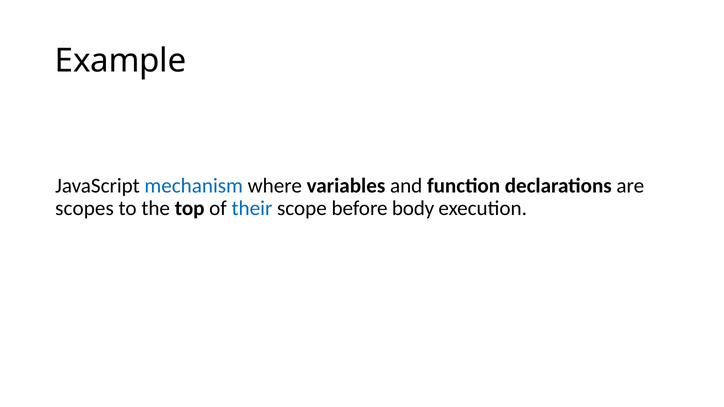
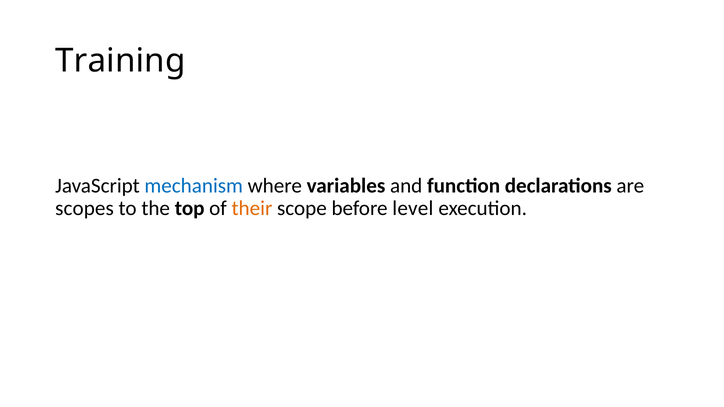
Example: Example -> Training (120, 61)
their colour: blue -> orange (252, 208)
body: body -> level (413, 208)
